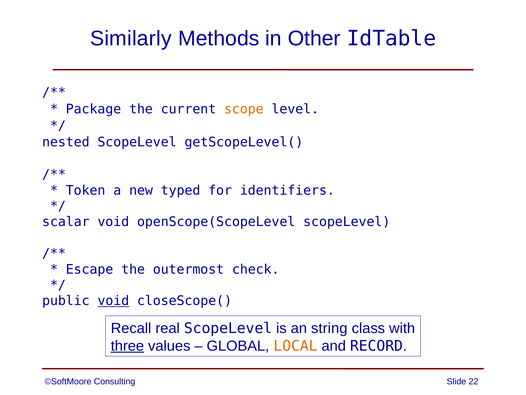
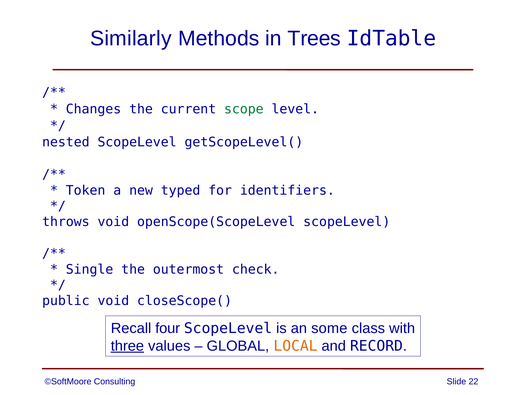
Other: Other -> Trees (314, 38)
Package: Package -> Changes (94, 109)
scope colour: orange -> green (244, 109)
scalar: scalar -> throws (66, 222)
Escape: Escape -> Single (90, 269)
void underline: present -> none (113, 301)
real: real -> four (168, 328)
string: string -> some (329, 328)
